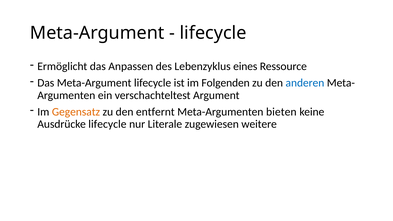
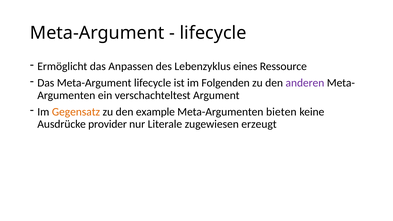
anderen colour: blue -> purple (305, 83)
entfernt: entfernt -> example (155, 112)
Ausdrücke lifecycle: lifecycle -> provider (108, 124)
weitere: weitere -> erzeugt (259, 124)
